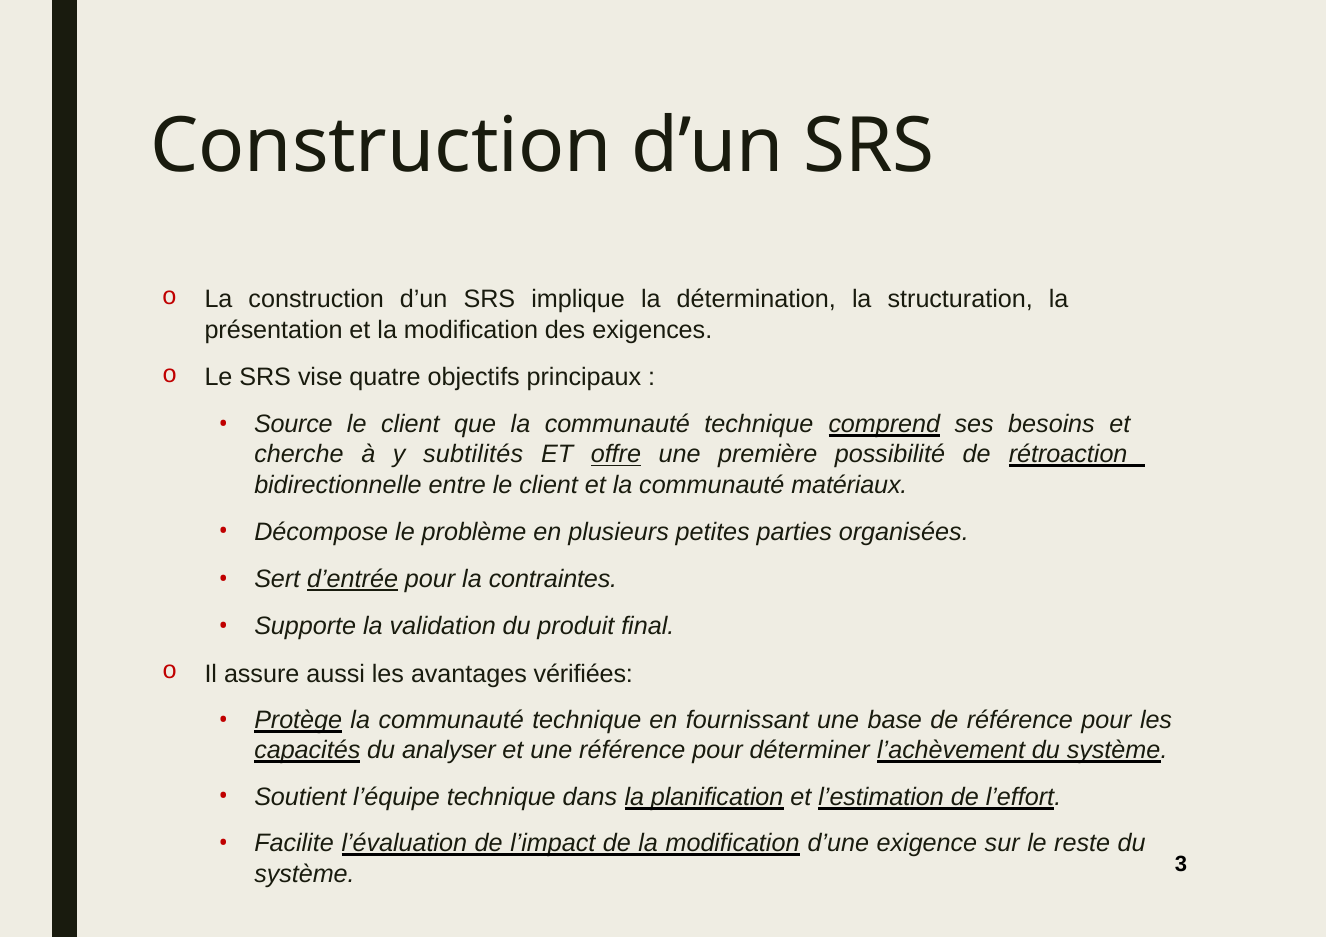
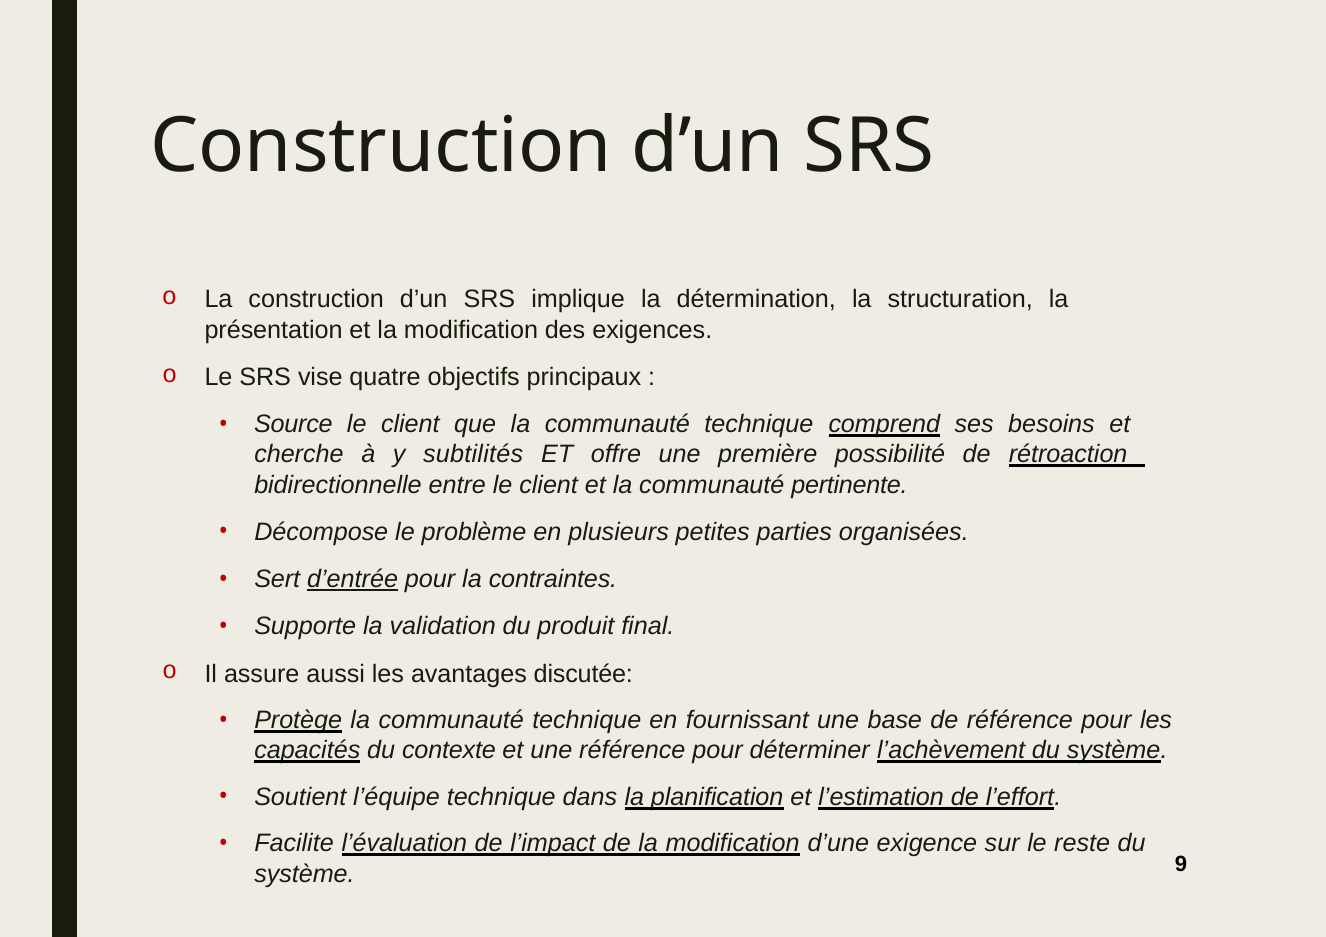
offre underline: present -> none (616, 455)
matériaux: matériaux -> pertinente (849, 485)
vérifiées: vérifiées -> discutée (583, 674)
analyser: analyser -> contexte (449, 751)
3: 3 -> 9 (1181, 864)
